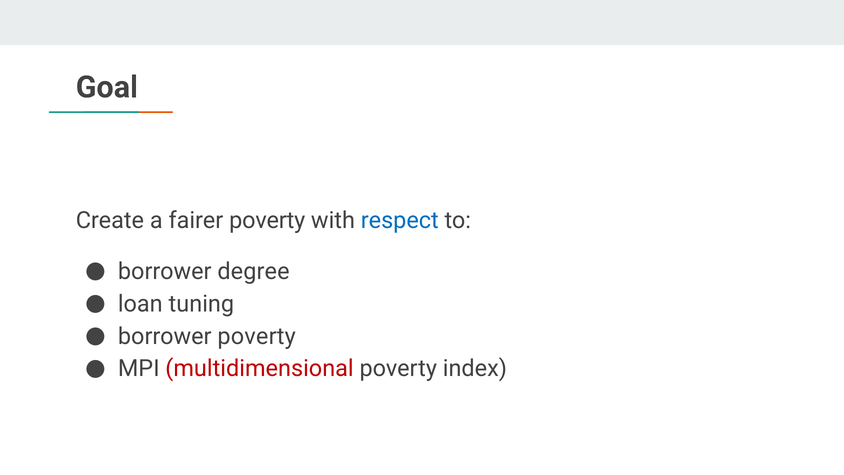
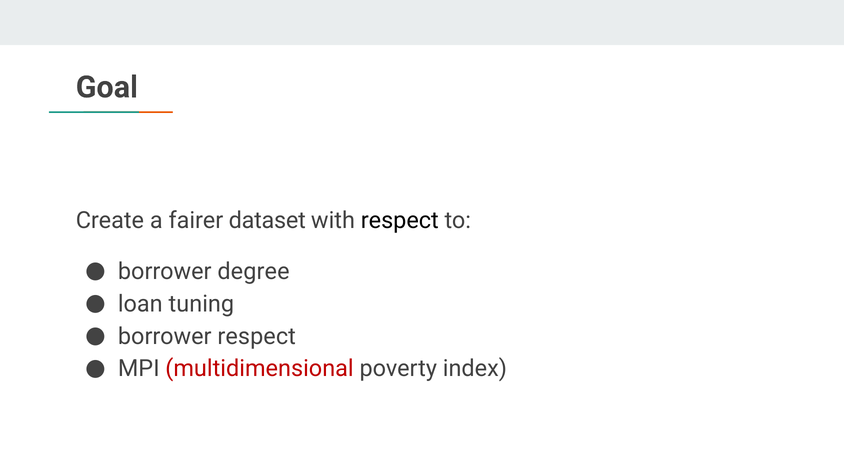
fairer poverty: poverty -> dataset (267, 220)
respect colour: blue -> black (400, 220)
borrower poverty: poverty -> respect (257, 336)
